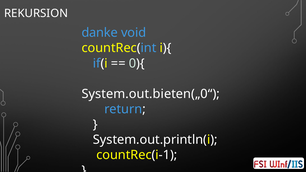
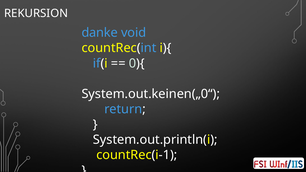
System.out.bieten(„0“: System.out.bieten(„0“ -> System.out.keinen(„0“ (151, 94)
